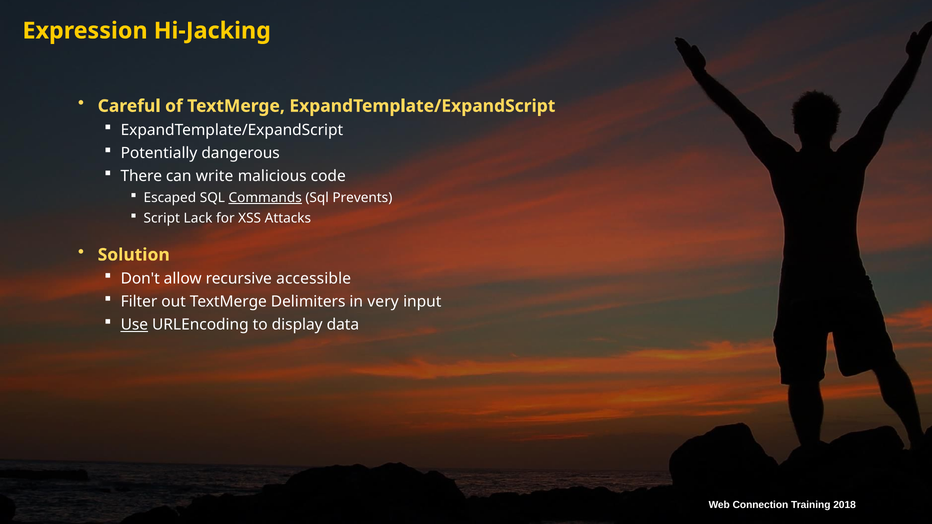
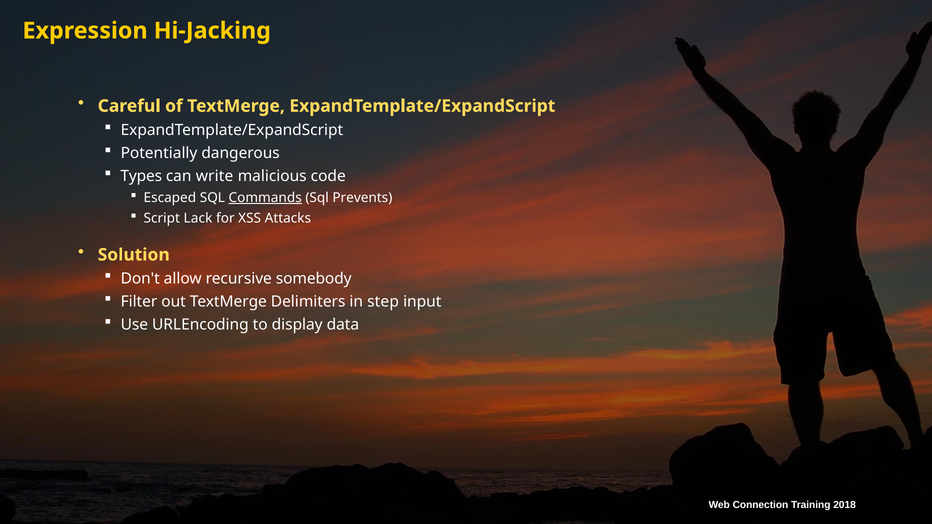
There: There -> Types (141, 176)
accessible: accessible -> somebody (314, 279)
very: very -> step (383, 302)
Use underline: present -> none (134, 325)
